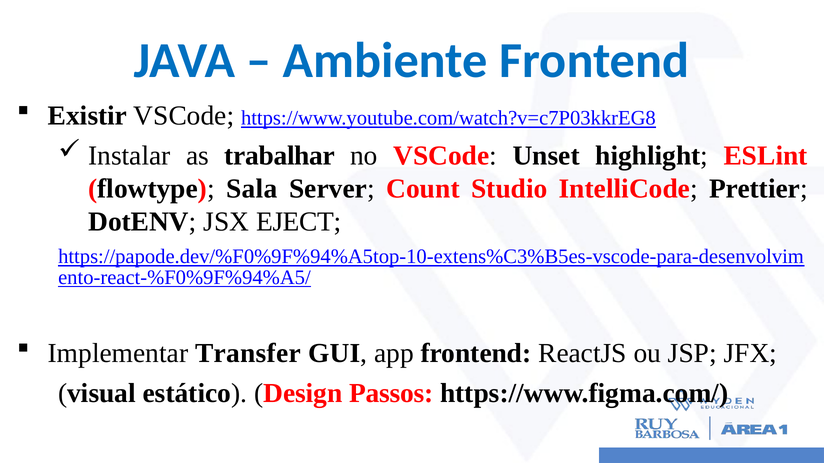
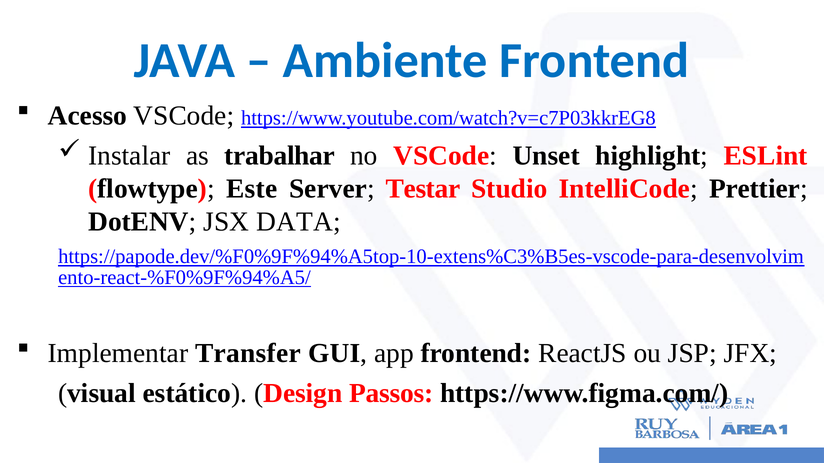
Existir: Existir -> Acesso (88, 116)
Sala: Sala -> Este (252, 189)
Count: Count -> Testar (423, 189)
EJECT: EJECT -> DATA (299, 222)
